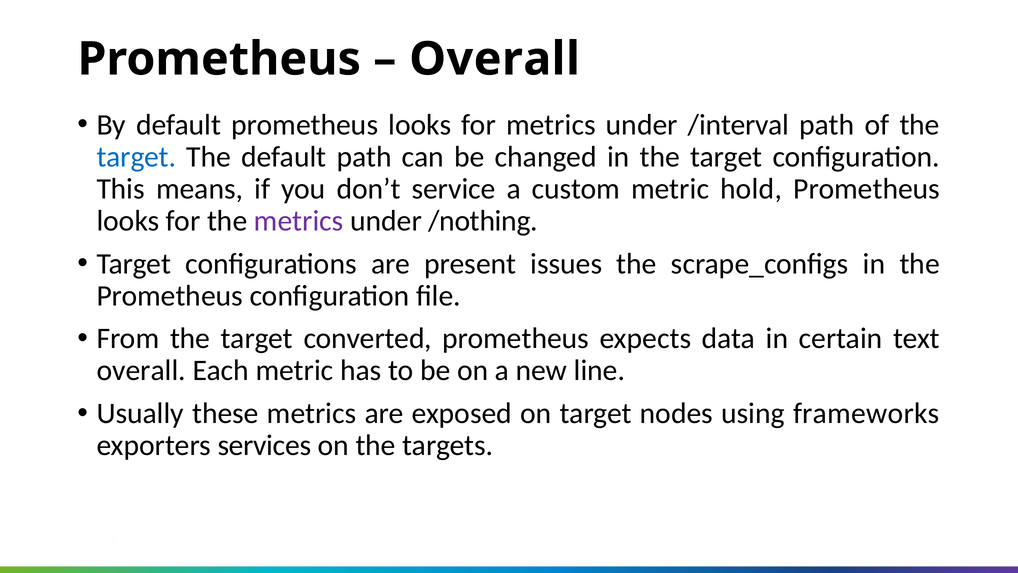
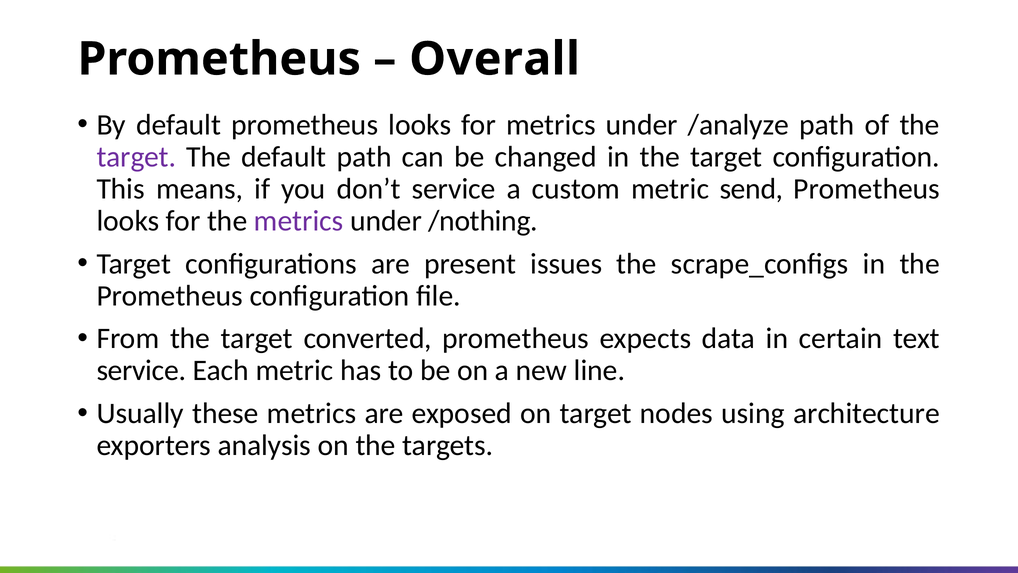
/interval: /interval -> /analyze (739, 125)
target colour: blue -> purple (136, 157)
hold: hold -> send (751, 189)
overall: overall -> service (141, 370)
frameworks: frameworks -> architecture (866, 413)
services: services -> analysis (264, 445)
